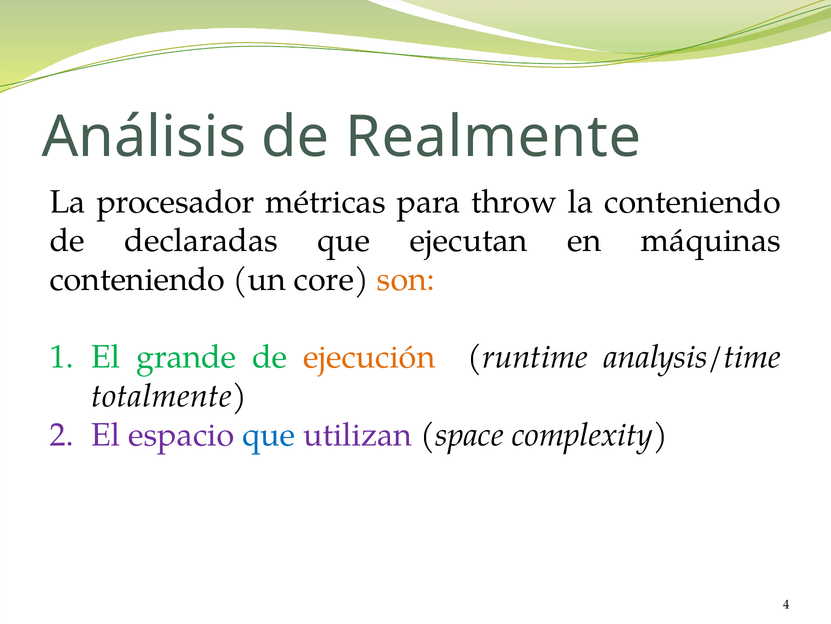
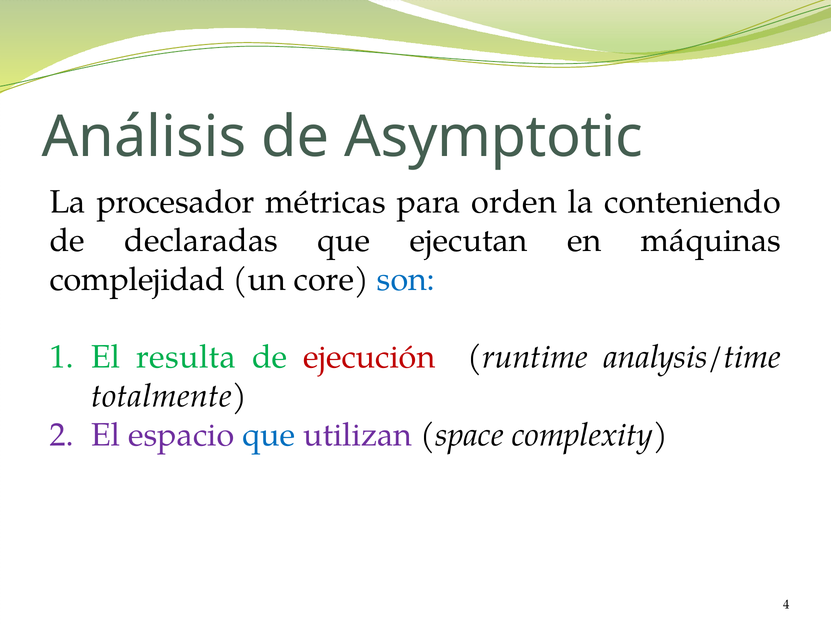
Realmente: Realmente -> Asymptotic (494, 137)
throw: throw -> orden (514, 202)
conteniendo: conteniendo -> complejidad (137, 279)
son colour: orange -> blue (406, 279)
grande: grande -> resulta (186, 357)
ejecución colour: orange -> red (369, 357)
